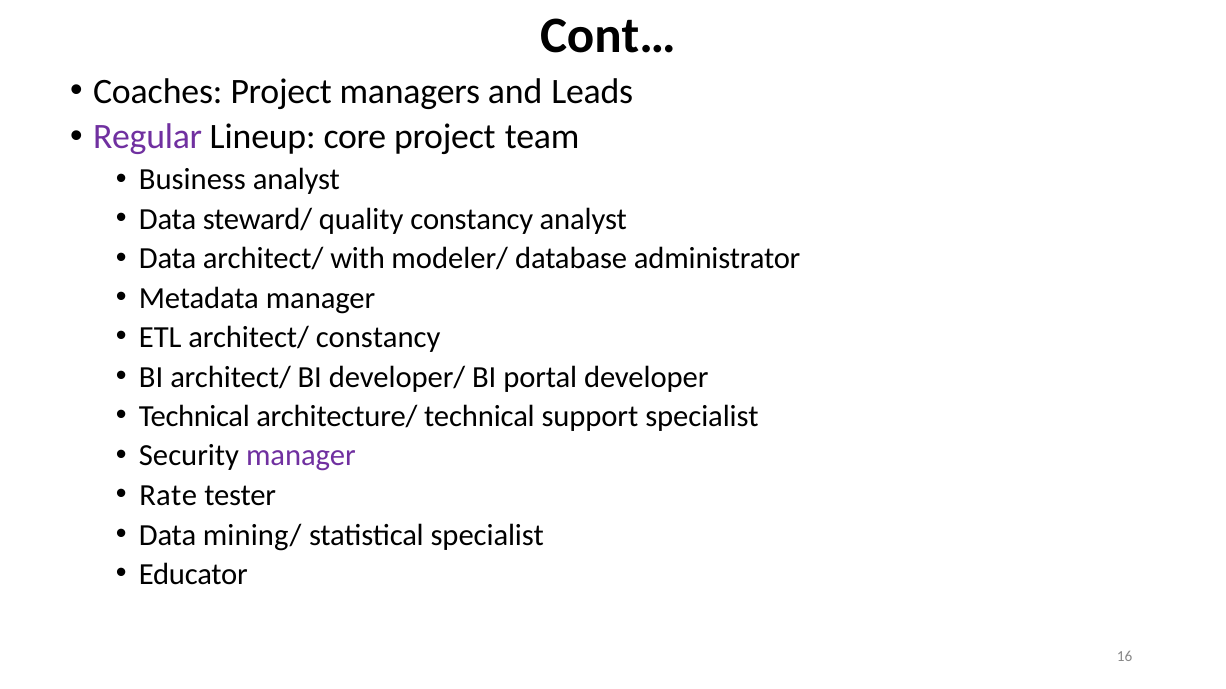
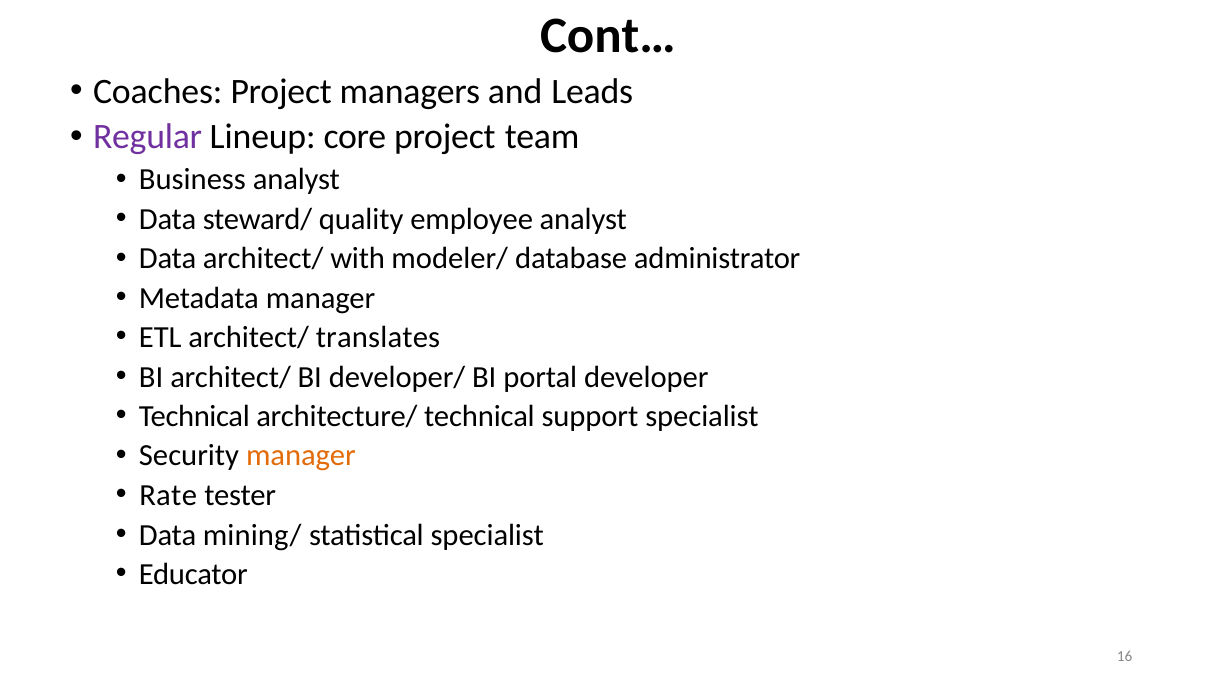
quality constancy: constancy -> employee (472, 219)
architect/ constancy: constancy -> translates (378, 338)
manager colour: purple -> orange (301, 456)
